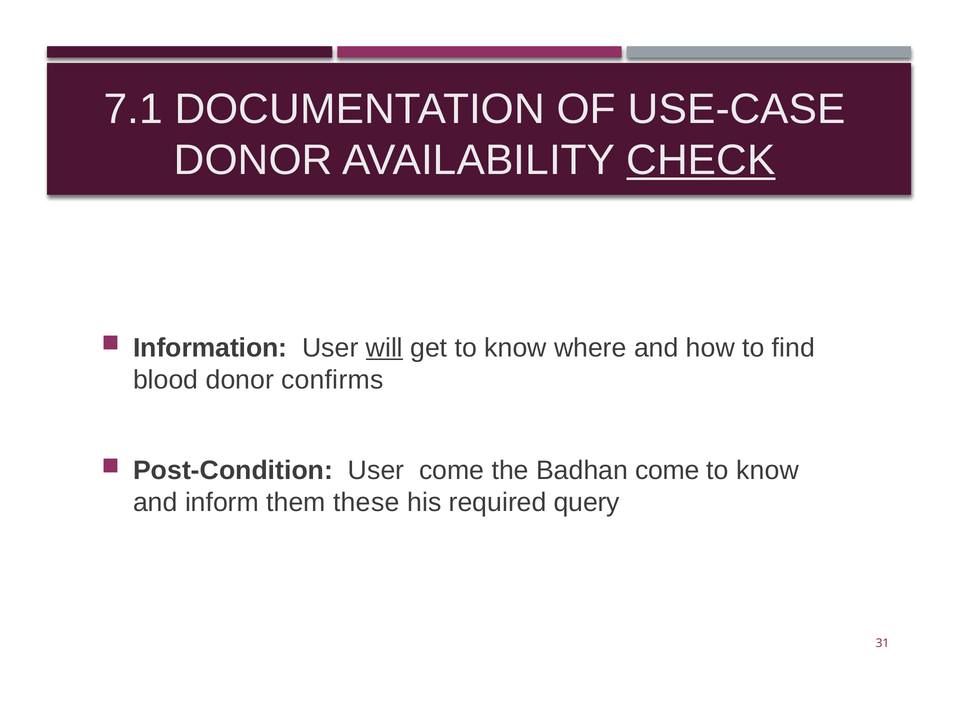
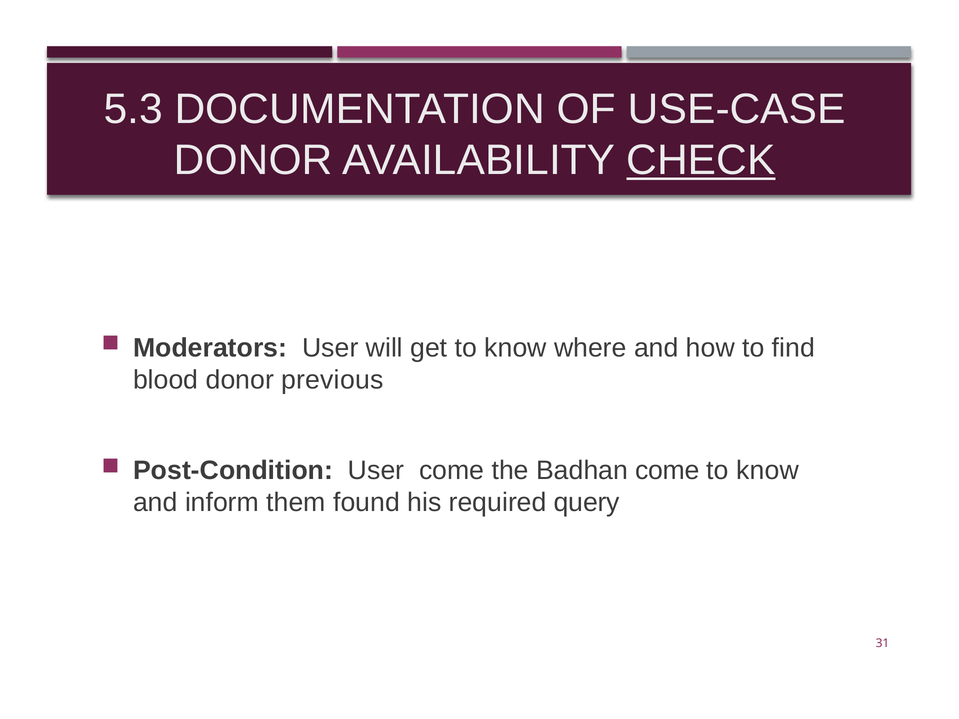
7.1: 7.1 -> 5.3 (133, 109)
Information: Information -> Moderators (210, 348)
will underline: present -> none (384, 348)
confirms: confirms -> previous (332, 380)
these: these -> found (367, 503)
